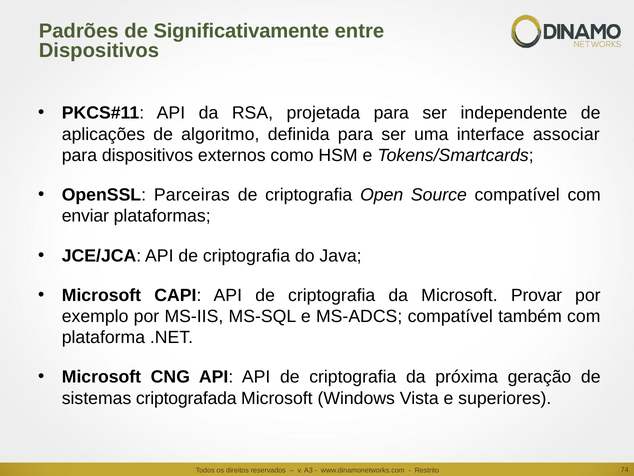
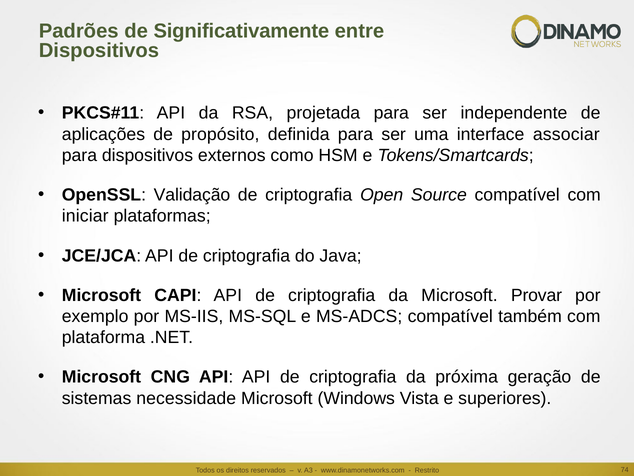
algoritmo: algoritmo -> propósito (220, 134)
Parceiras: Parceiras -> Validação (192, 195)
enviar: enviar -> iniciar (85, 216)
criptografada: criptografada -> necessidade (186, 398)
